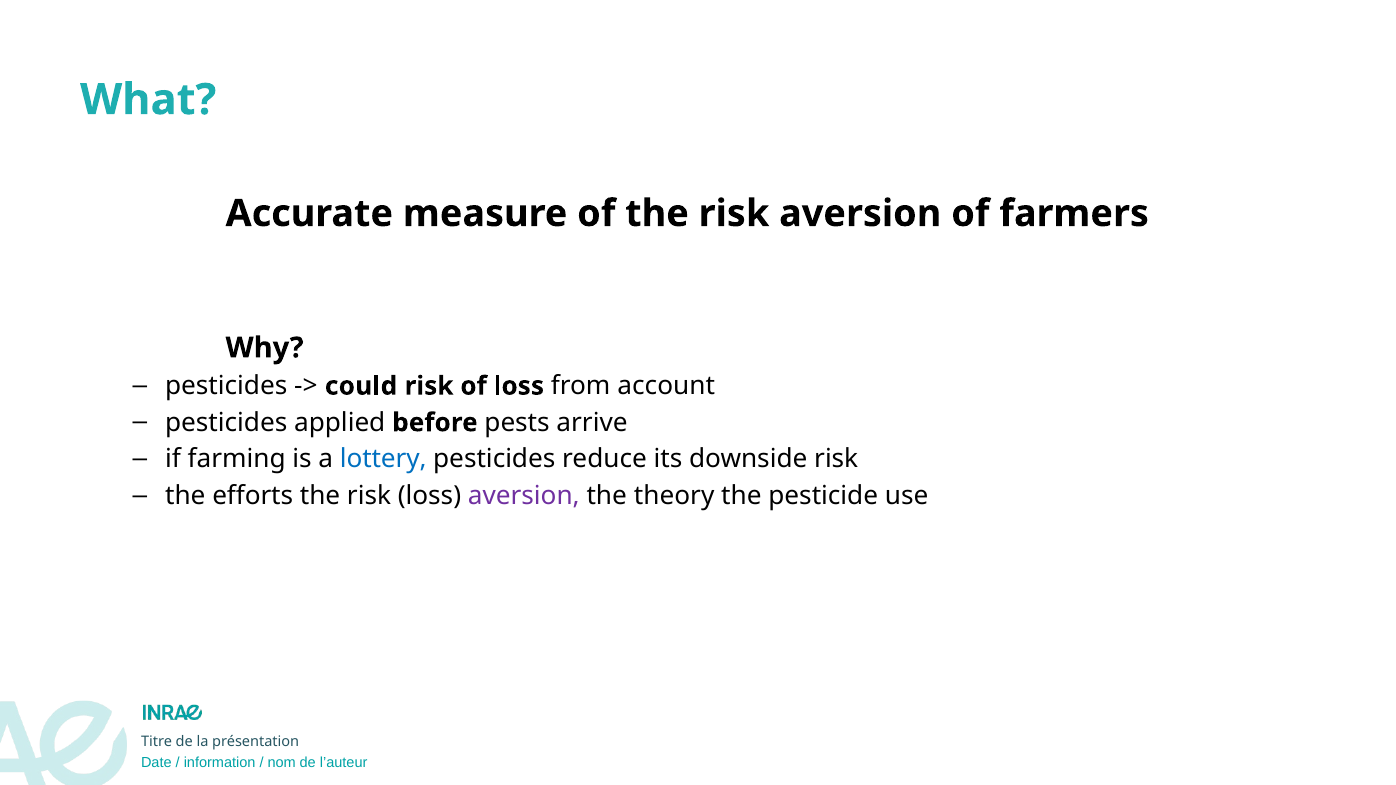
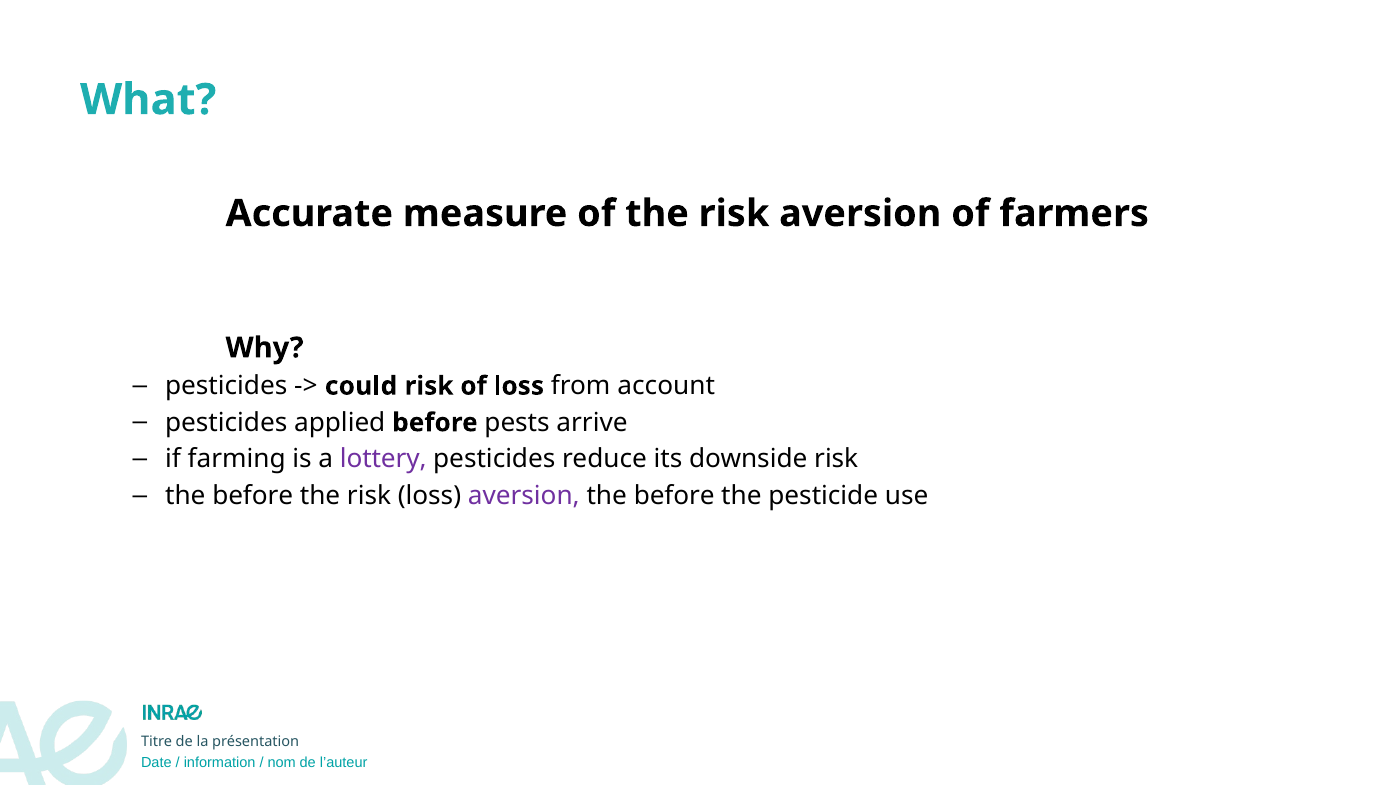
lottery colour: blue -> purple (383, 460)
efforts: efforts -> before (253, 496)
theory: theory -> before (674, 496)
